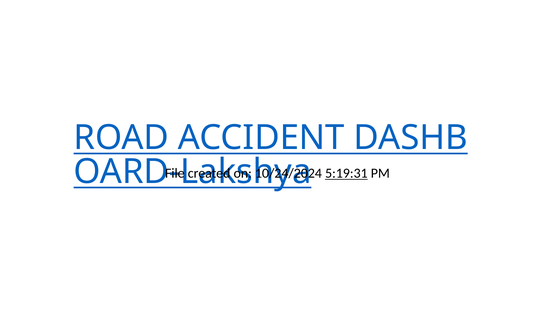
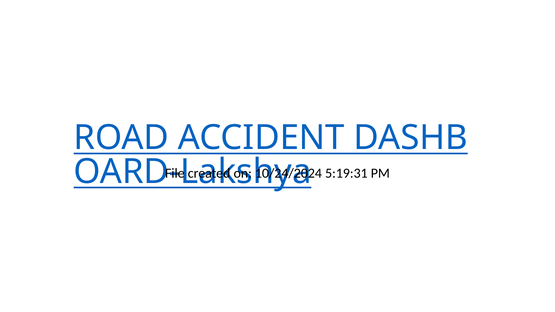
5:19:31 underline: present -> none (346, 173)
